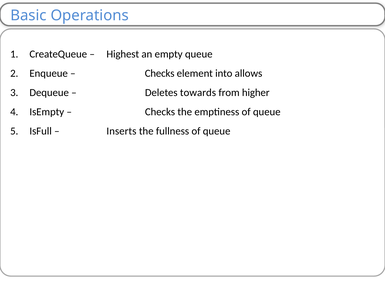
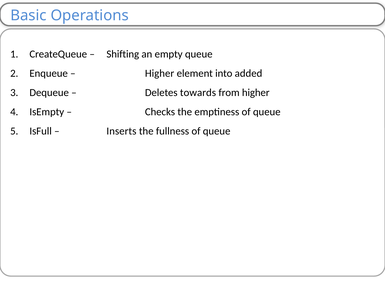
Highest: Highest -> Shifting (123, 54)
Checks: Checks -> Higher (160, 73)
allows: allows -> added (249, 73)
